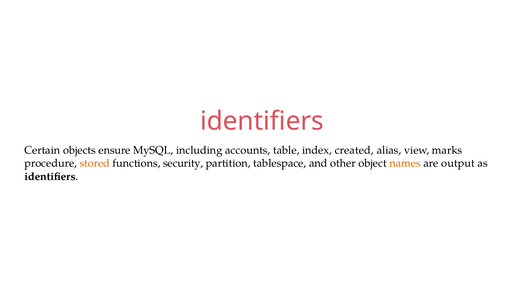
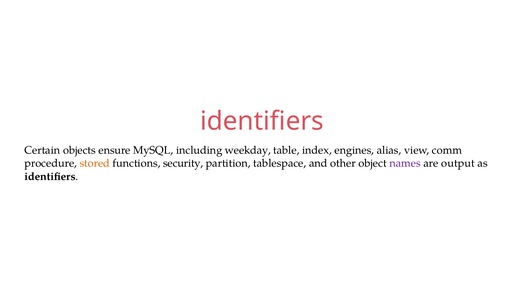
accounts: accounts -> weekday (248, 150)
created: created -> engines (354, 150)
marks: marks -> comm (447, 150)
names colour: orange -> purple (405, 163)
